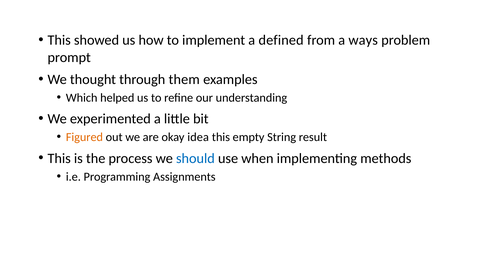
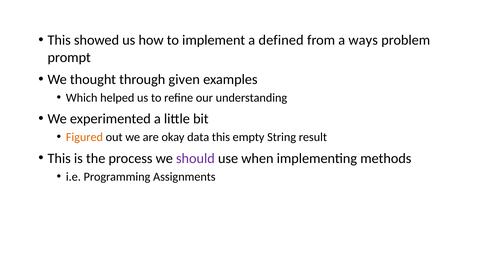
them: them -> given (184, 79)
idea: idea -> data (198, 137)
should colour: blue -> purple (195, 158)
